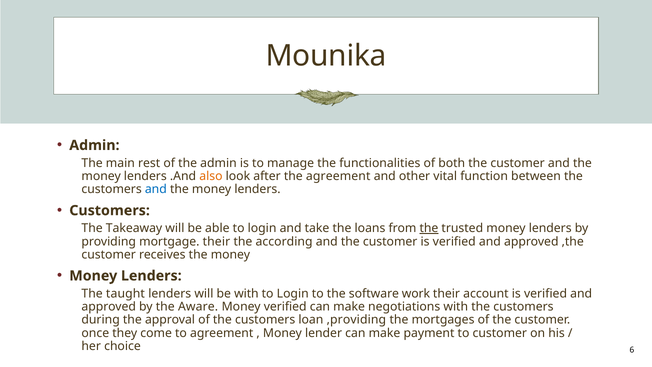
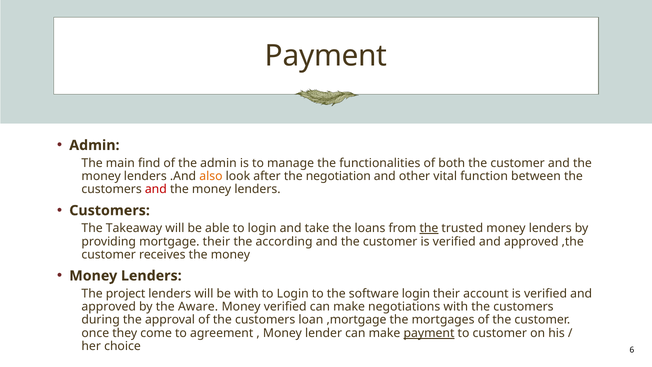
Mounika: Mounika -> Payment (326, 56)
rest: rest -> find (149, 163)
the agreement: agreement -> negotiation (338, 176)
and colour: blue -> red (156, 189)
taught: taught -> project (126, 293)
software work: work -> login (416, 293)
,providing: ,providing -> ,mortgage (356, 320)
payment underline: none -> present (429, 333)
